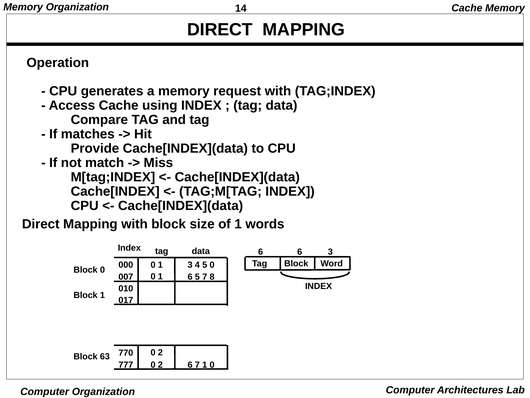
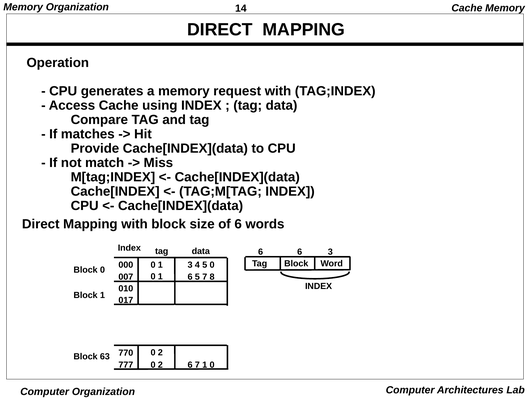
of 1: 1 -> 6 (238, 224)
